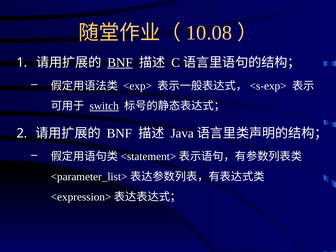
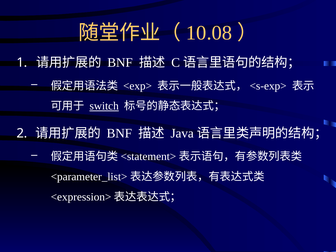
BNF underline: present -> none (120, 63)
